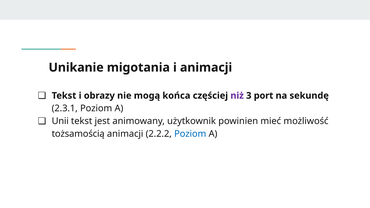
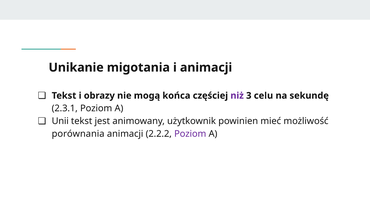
port: port -> celu (263, 96)
tożsamością: tożsamością -> porównania (78, 134)
Poziom colour: blue -> purple (190, 134)
